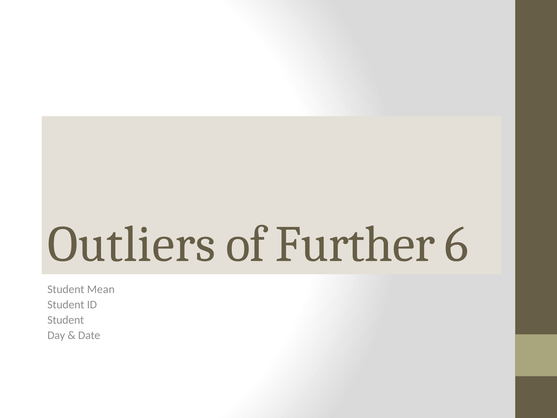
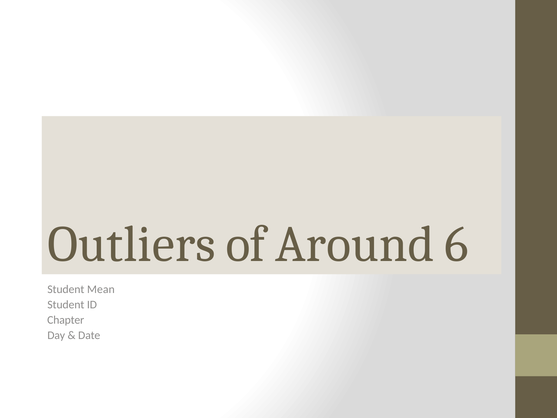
Further: Further -> Around (355, 244)
Student: Student -> Chapter (66, 320)
